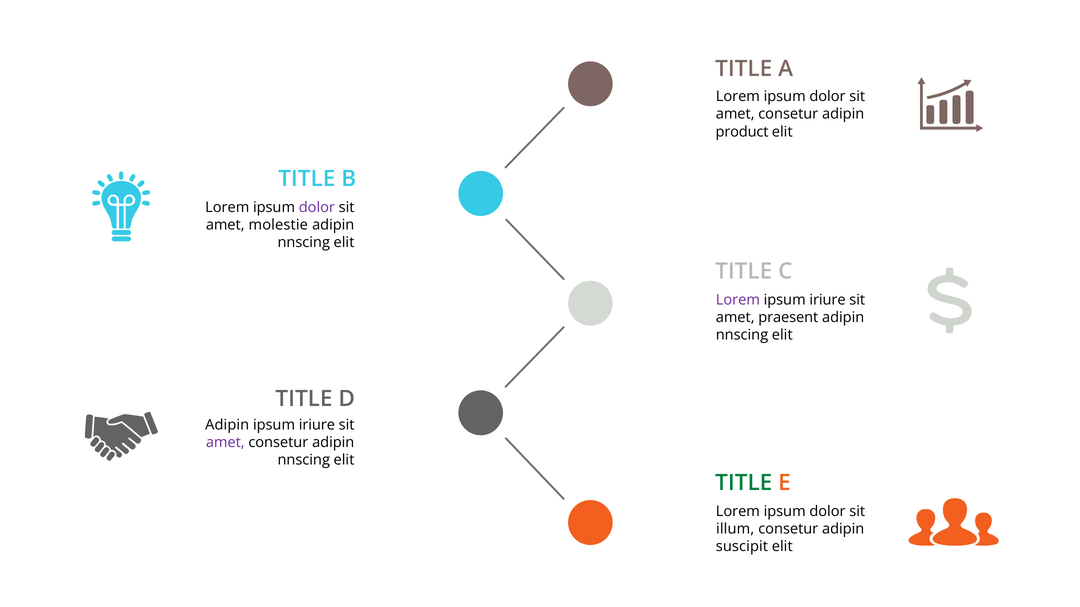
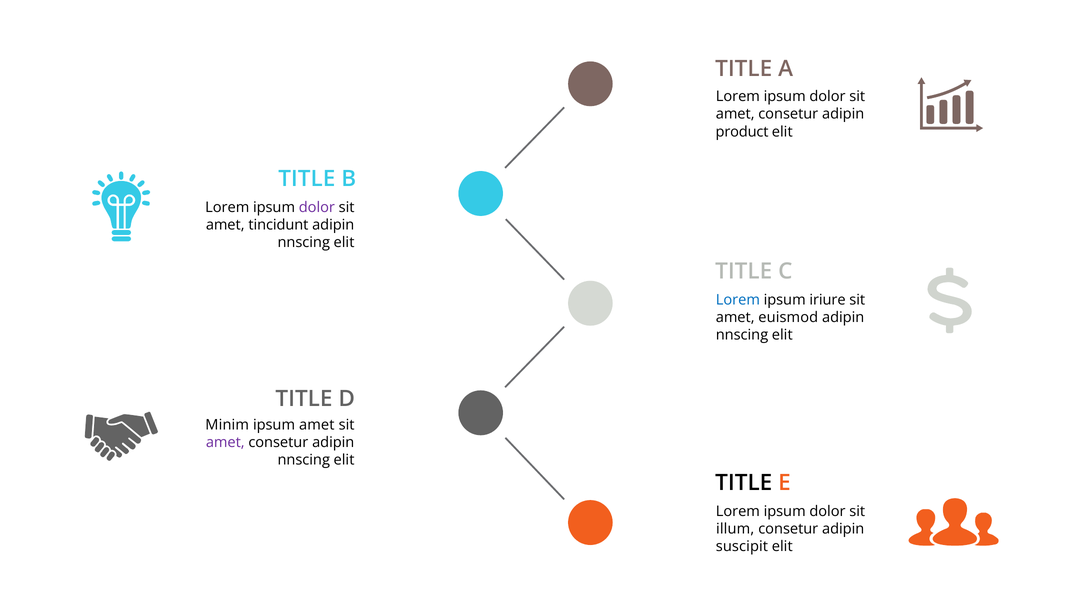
molestie: molestie -> tincidunt (278, 225)
Lorem colour: purple -> blue (738, 300)
praesent: praesent -> euismod (788, 318)
Adipin: Adipin -> Minim (227, 425)
iriure: iriure -> amet (317, 425)
TITLE colour: green -> black (744, 483)
